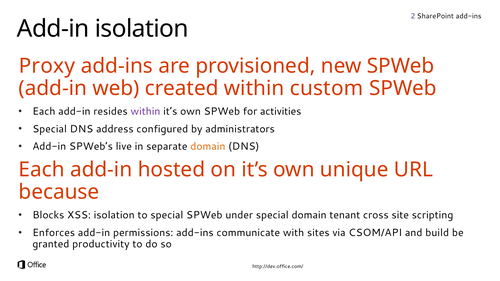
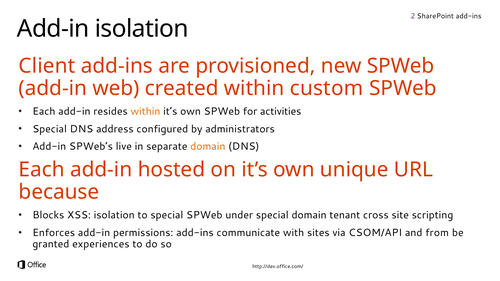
Proxy: Proxy -> Client (47, 66)
within colour: purple -> orange (145, 112)
build: build -> from (437, 233)
productivity: productivity -> experiences (101, 244)
